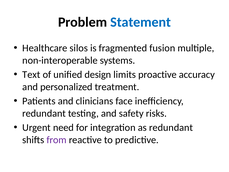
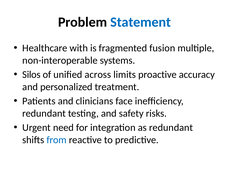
silos: silos -> with (79, 48)
Text: Text -> Silos (31, 75)
design: design -> across (98, 75)
from colour: purple -> blue (57, 140)
